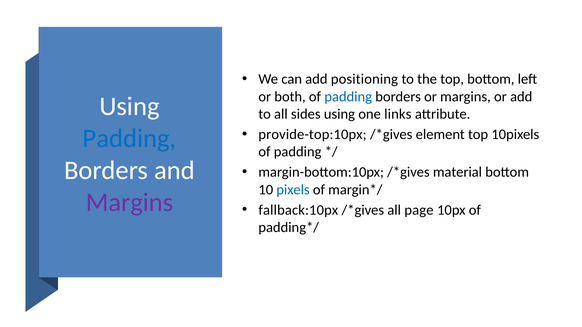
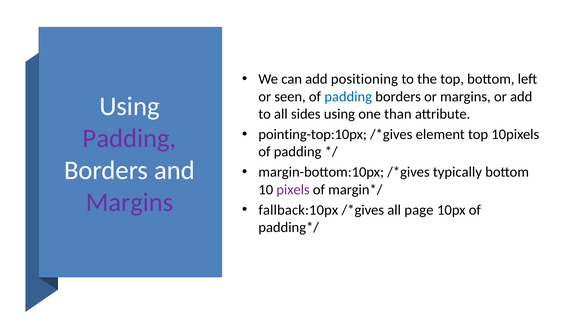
both: both -> seen (290, 97)
links: links -> than (398, 114)
provide-top:10px: provide-top:10px -> pointing-top:10px (313, 135)
Padding colour: blue -> purple (129, 138)
material: material -> typically (457, 172)
pixels colour: blue -> purple (293, 190)
